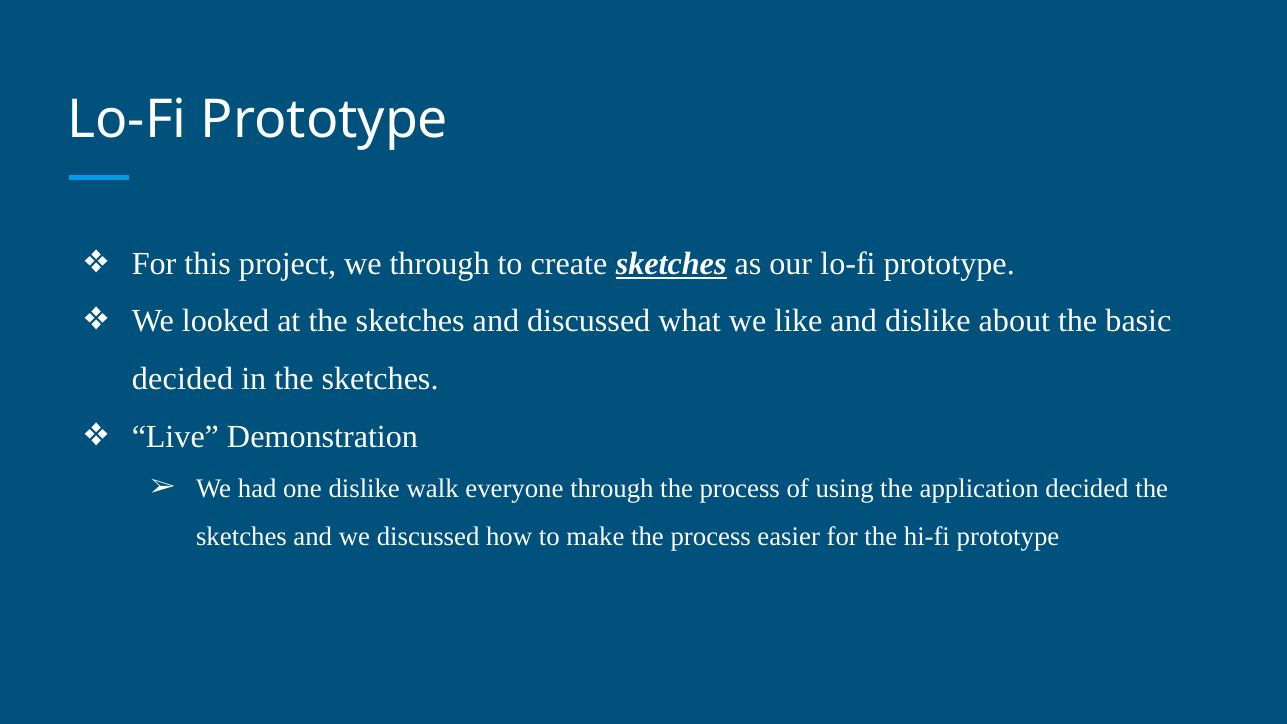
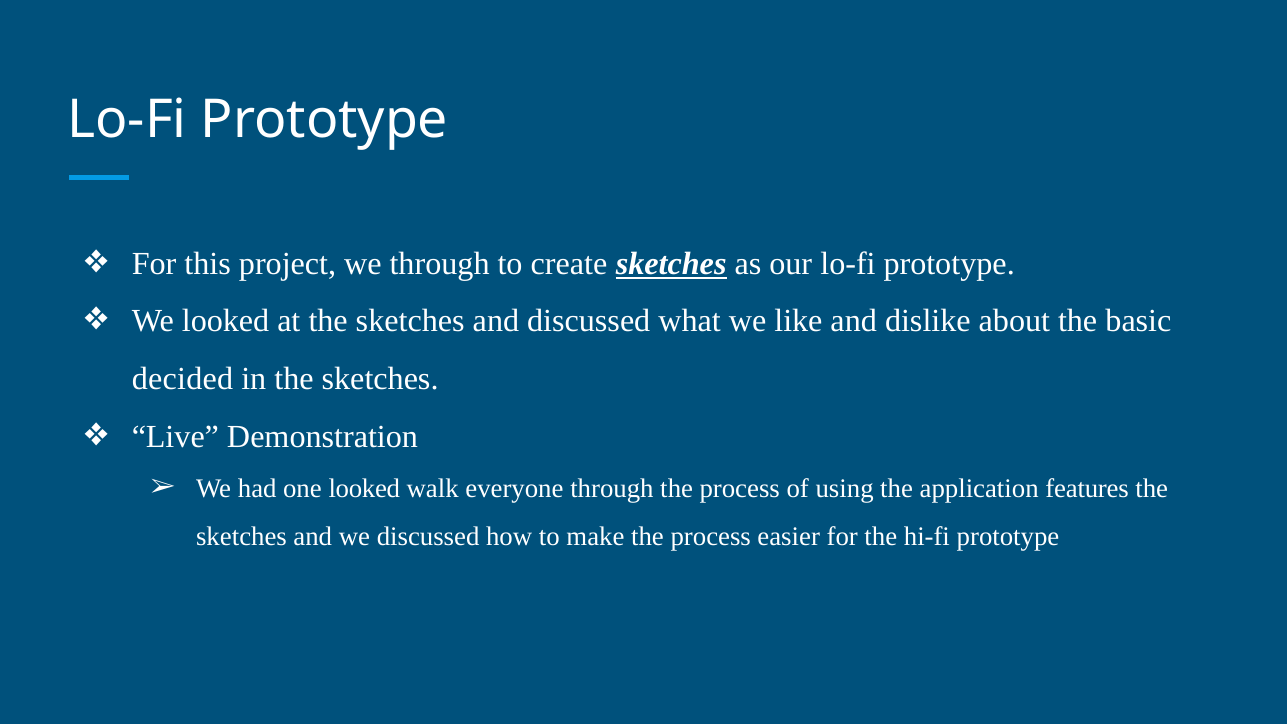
one dislike: dislike -> looked (364, 488)
application decided: decided -> features (1087, 488)
